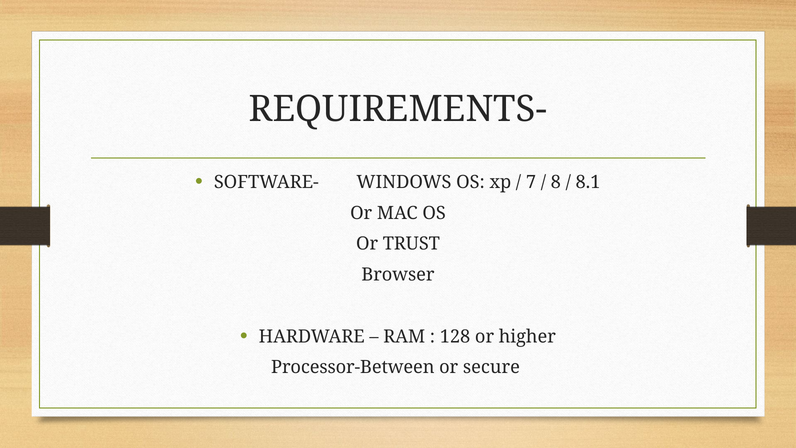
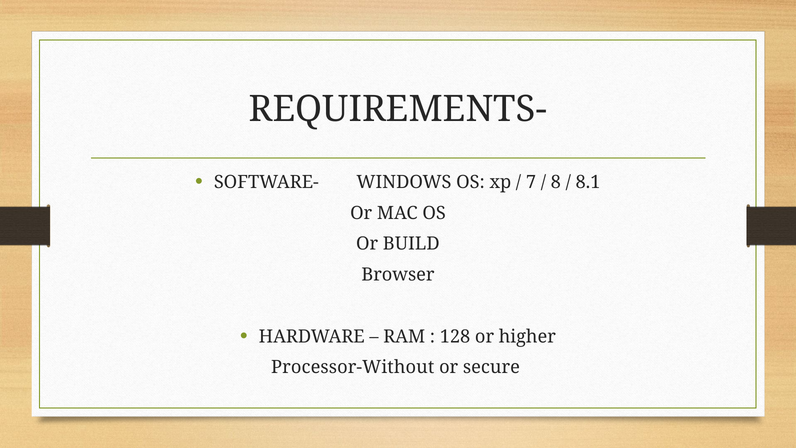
TRUST: TRUST -> BUILD (411, 244)
Processor-Between: Processor-Between -> Processor-Without (353, 367)
